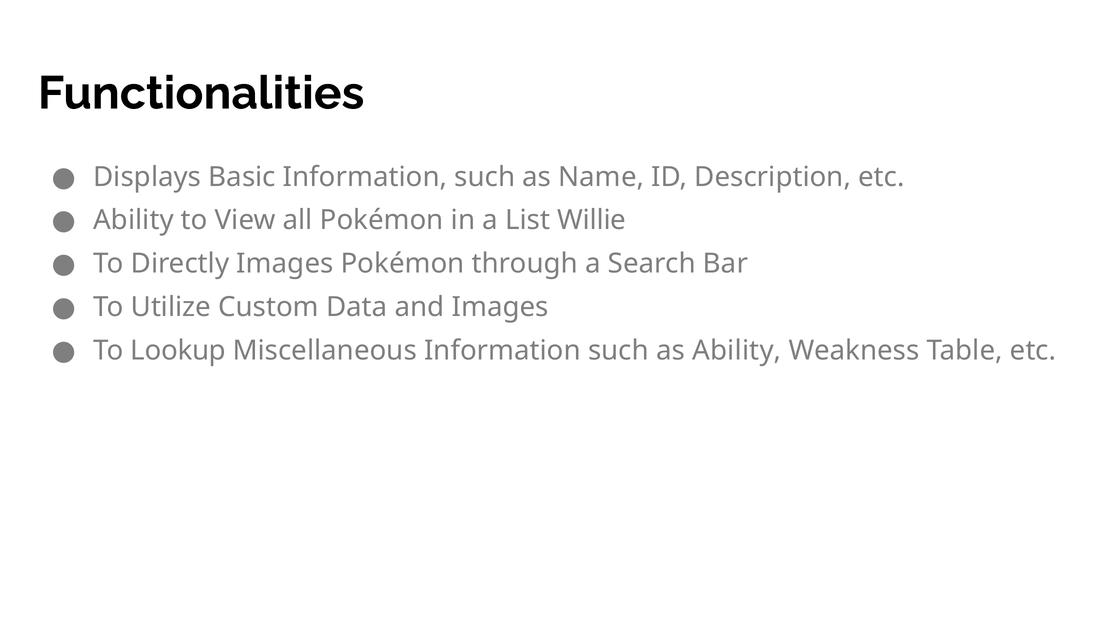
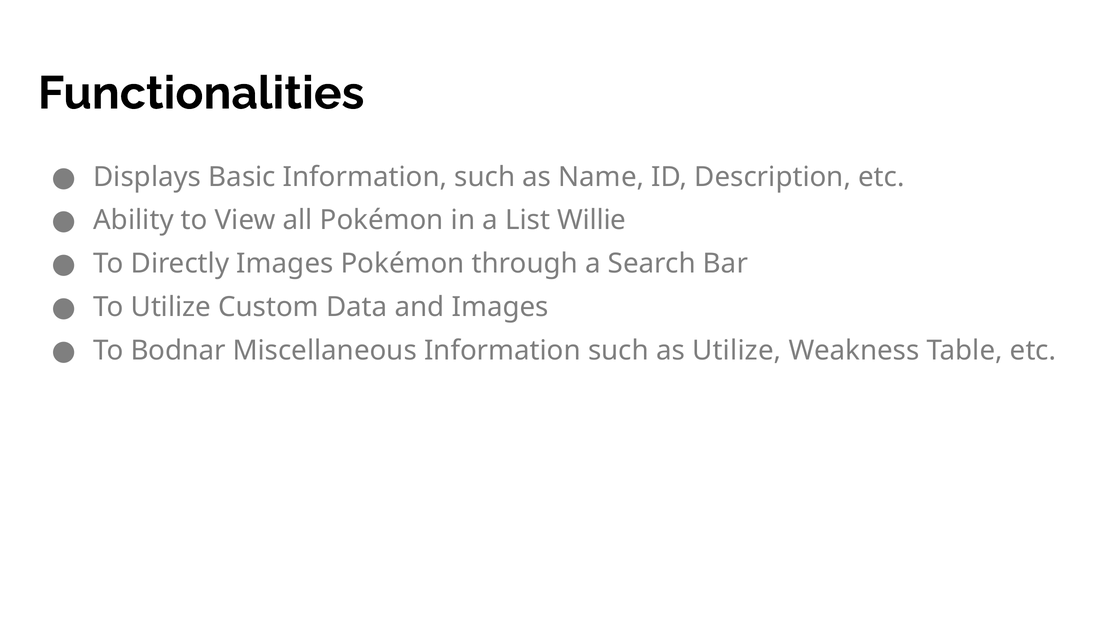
Lookup: Lookup -> Bodnar (178, 351)
as Ability: Ability -> Utilize (737, 351)
